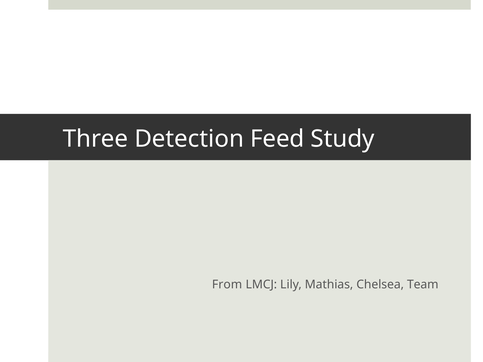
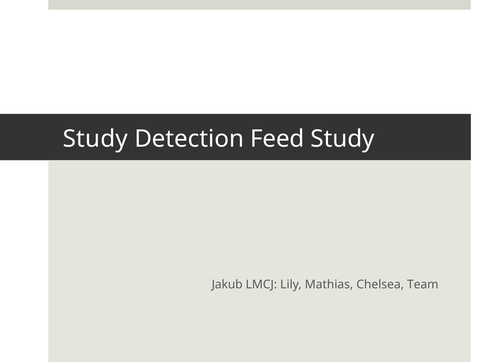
Three: Three -> Study (95, 139)
From: From -> Jakub (227, 285)
